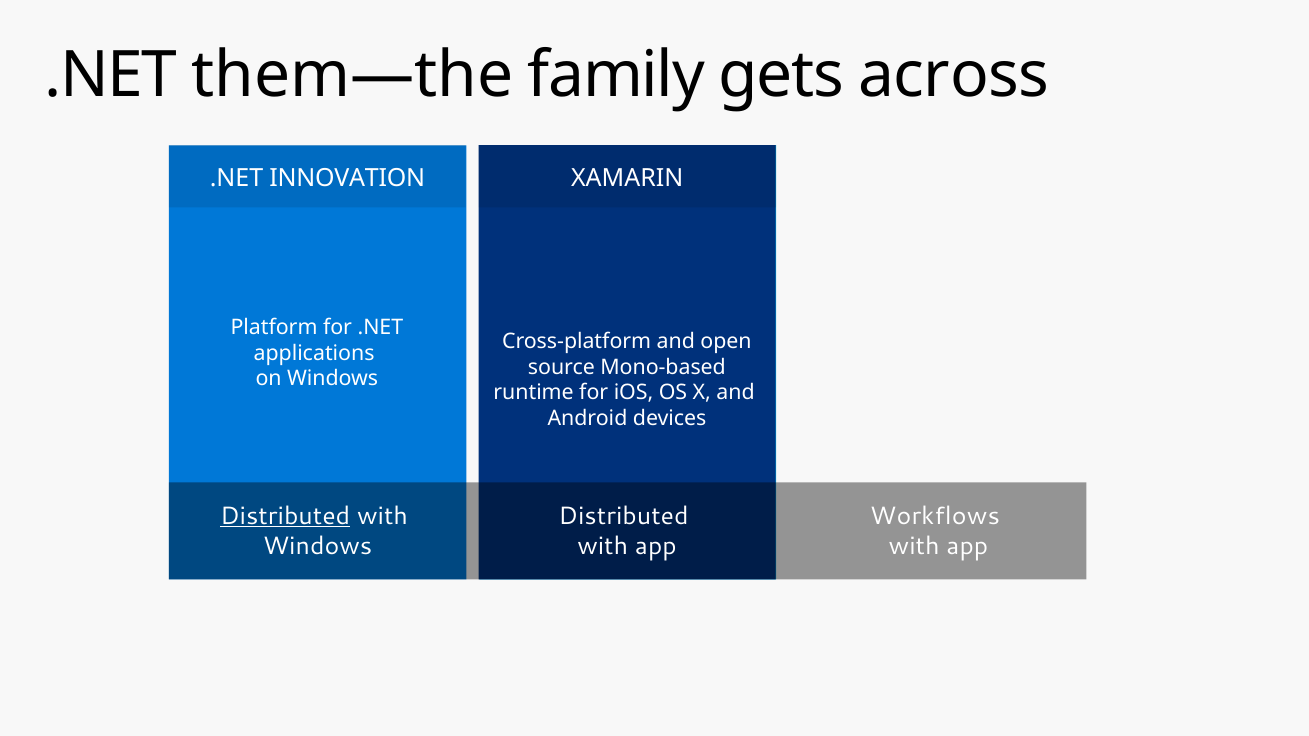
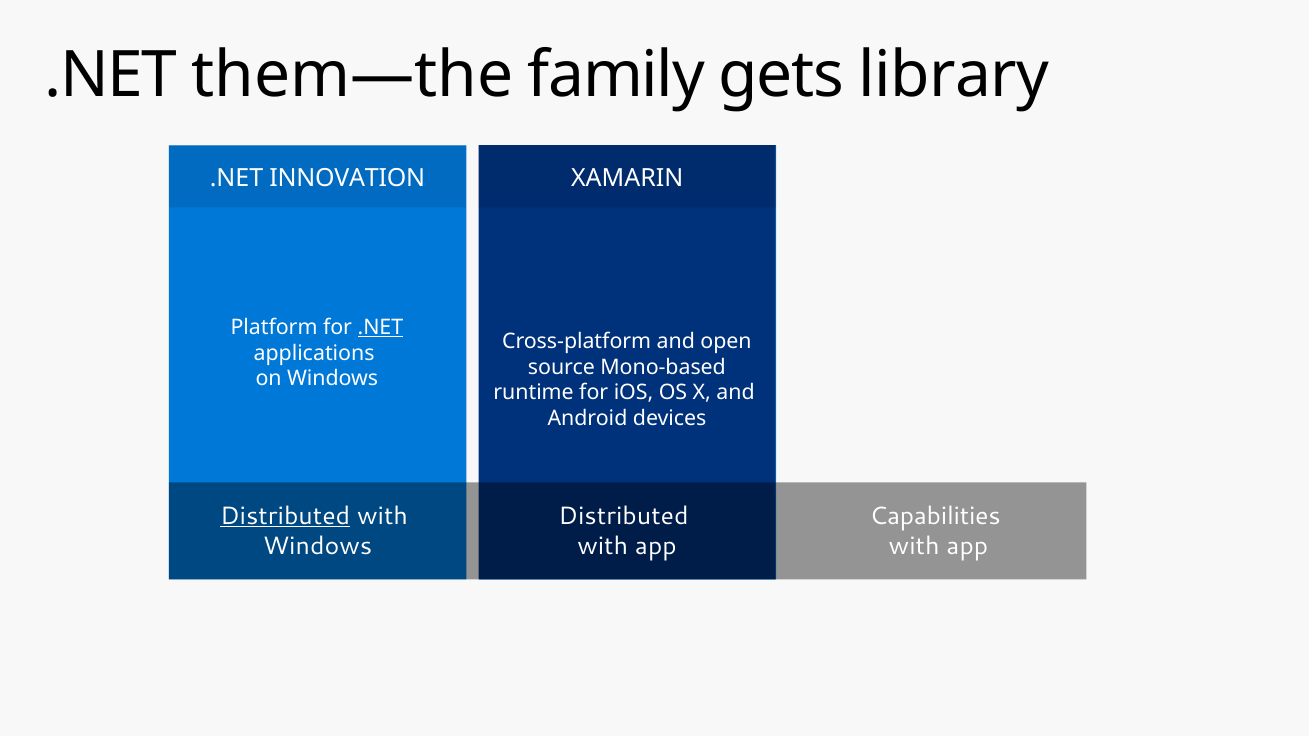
across: across -> library (954, 75)
.NET underline: none -> present (380, 328)
Workflows: Workflows -> Capabilities (935, 516)
